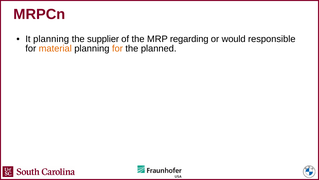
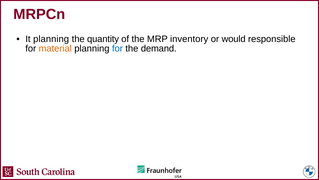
supplier: supplier -> quantity (103, 39)
regarding: regarding -> inventory (189, 39)
for colour: orange -> blue (117, 48)
planned: planned -> demand (159, 48)
